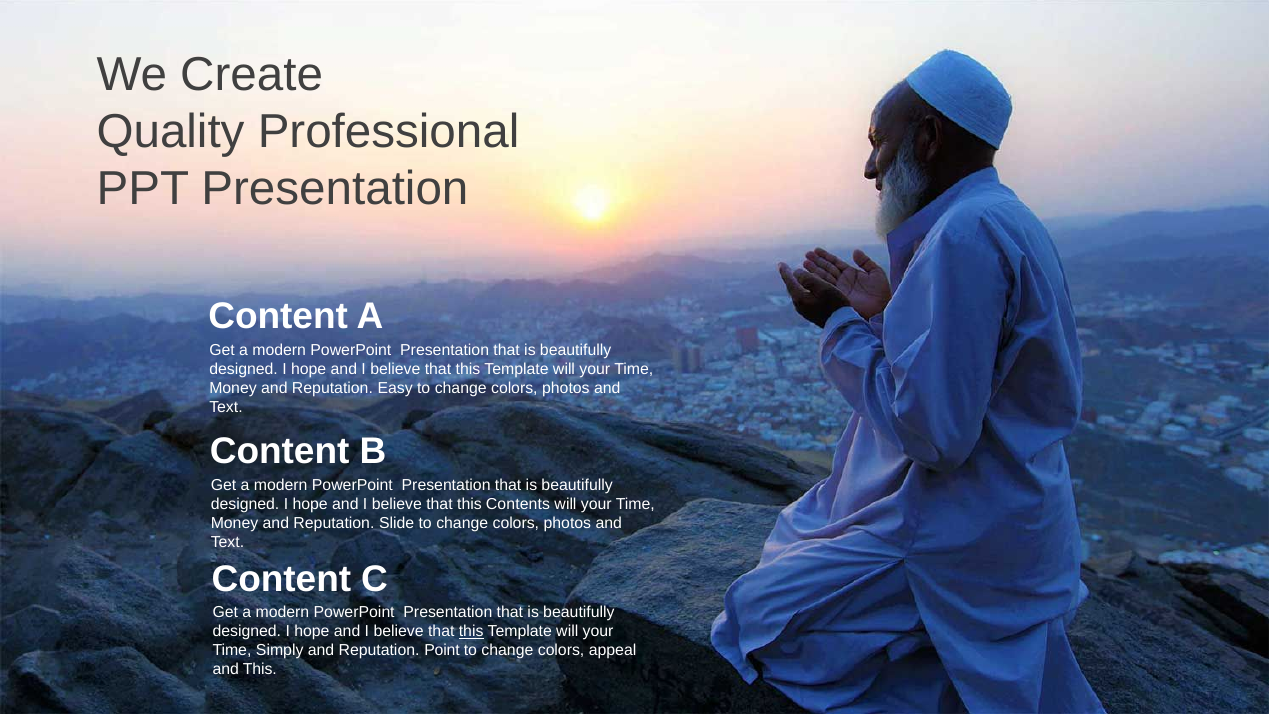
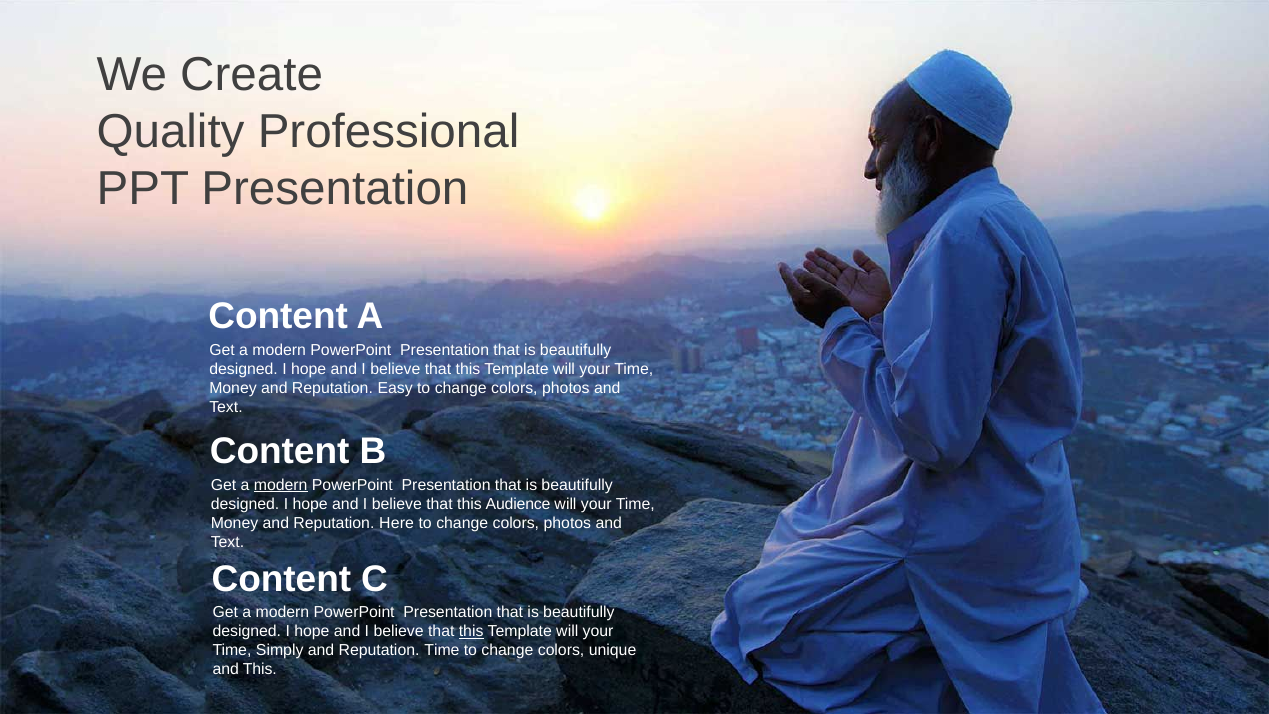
modern underline: none -> present (281, 485)
Contents: Contents -> Audience (518, 504)
Slide: Slide -> Here (397, 523)
Reputation Point: Point -> Time (442, 650)
appeal: appeal -> unique (613, 650)
